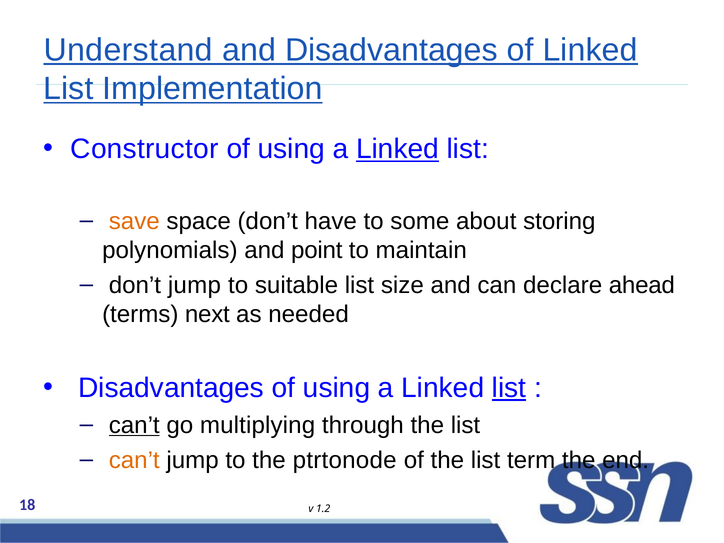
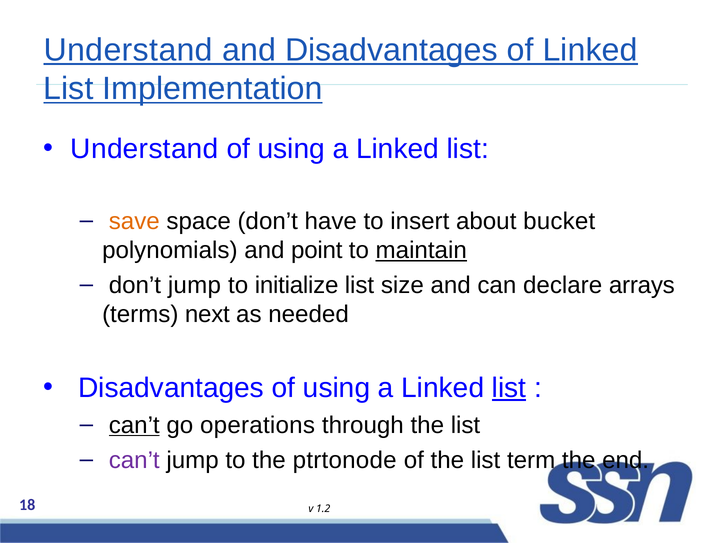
Constructor: Constructor -> Understand (145, 149)
Linked underline: present -> none (398, 149)
some: some -> insert (420, 221)
storing: storing -> bucket (559, 221)
maintain underline: none -> present (421, 250)
suitable: suitable -> initialize (297, 285)
ahead: ahead -> arrays (642, 285)
multiplying: multiplying -> operations (258, 425)
can’t colour: orange -> purple (134, 460)
